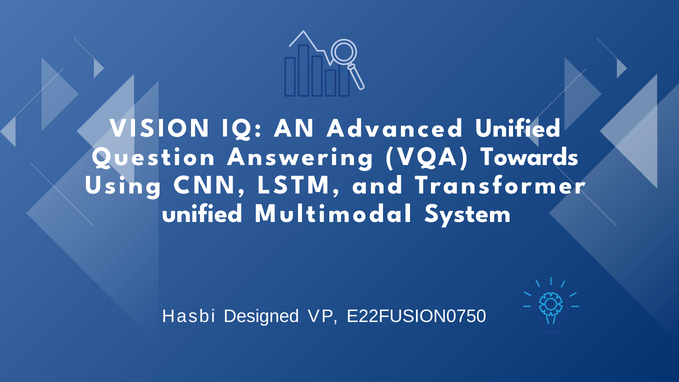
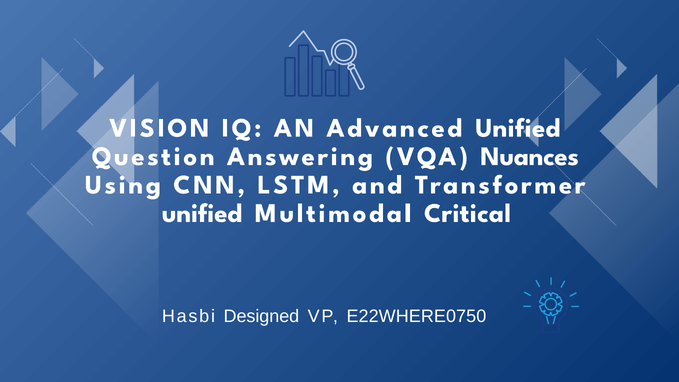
Towards: Towards -> Nuances (530, 156)
System: System -> Critical (467, 213)
E22FUSION0750: E22FUSION0750 -> E22WHERE0750 (416, 316)
